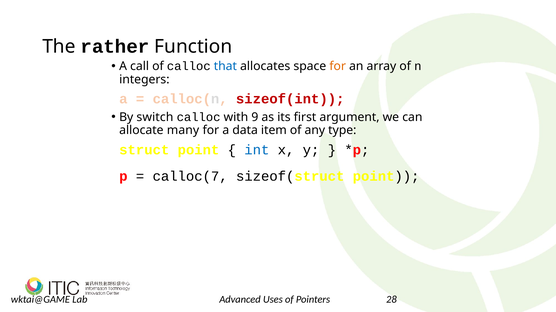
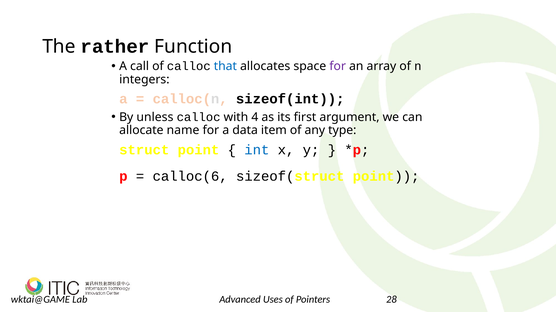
for colour: orange -> purple (338, 66)
sizeof(int colour: red -> black (290, 99)
switch: switch -> unless (155, 117)
9: 9 -> 4 (255, 117)
many: many -> name (183, 130)
calloc(7: calloc(7 -> calloc(6 (190, 177)
